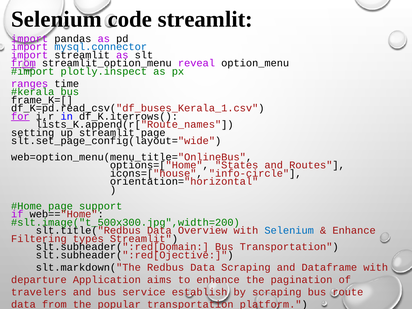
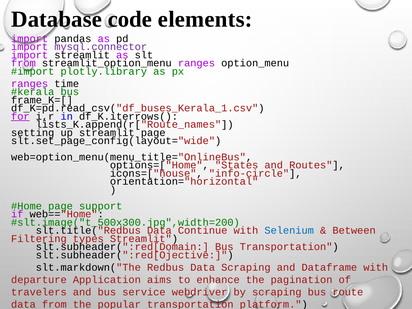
Selenium: Selenium -> Database (56, 19)
code streamlit: streamlit -> elements (205, 19)
mysql.connector colour: blue -> purple (101, 47)
from underline: present -> none (23, 63)
streamlit_option_menu reveal: reveal -> ranges (196, 63)
plotly.inspect: plotly.inspect -> plotly.library (104, 71)
Overview: Overview -> Continue (203, 231)
Enhance: Enhance -> Between (354, 231)
establish: establish -> webdriver (200, 292)
